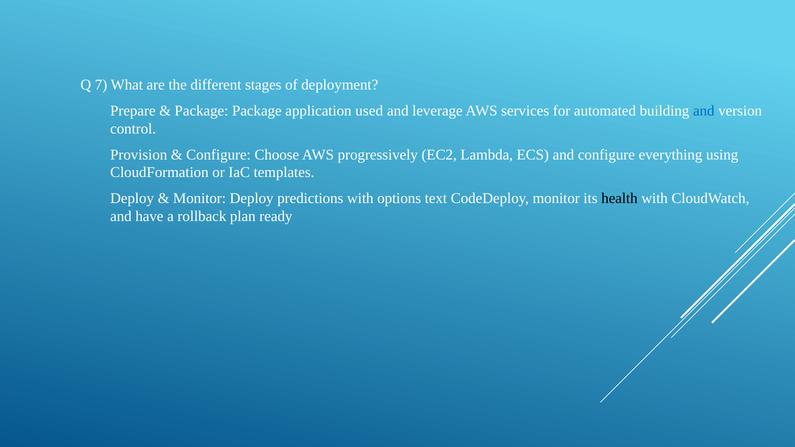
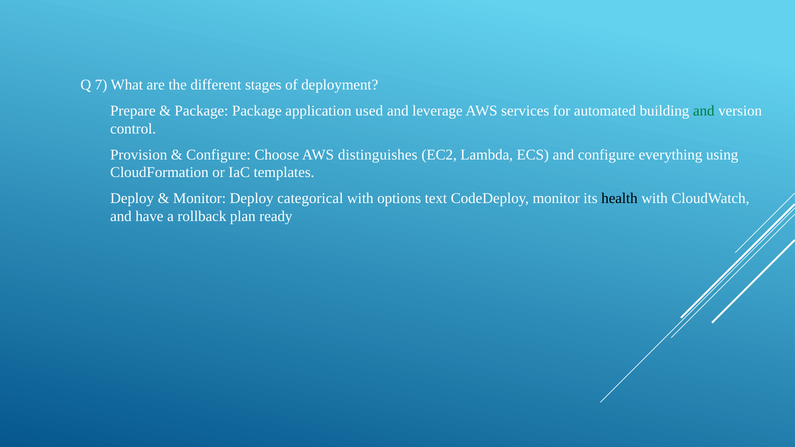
and colour: blue -> green (704, 111)
progressively: progressively -> distinguishes (378, 155)
predictions: predictions -> categorical (310, 198)
